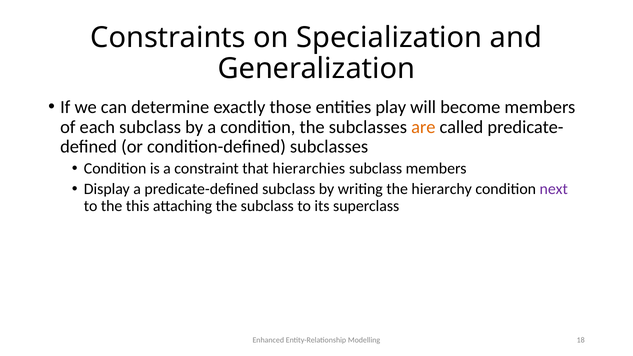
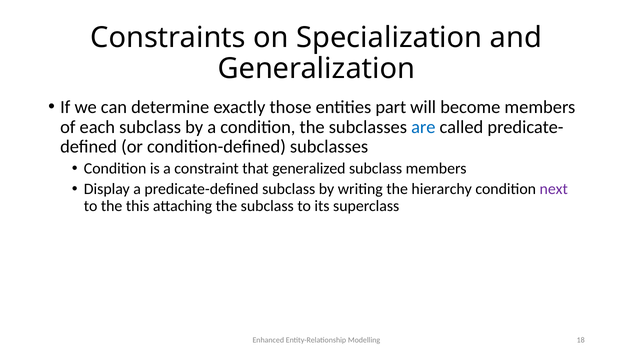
play: play -> part (391, 107)
are colour: orange -> blue (423, 127)
hierarchies: hierarchies -> generalized (309, 169)
